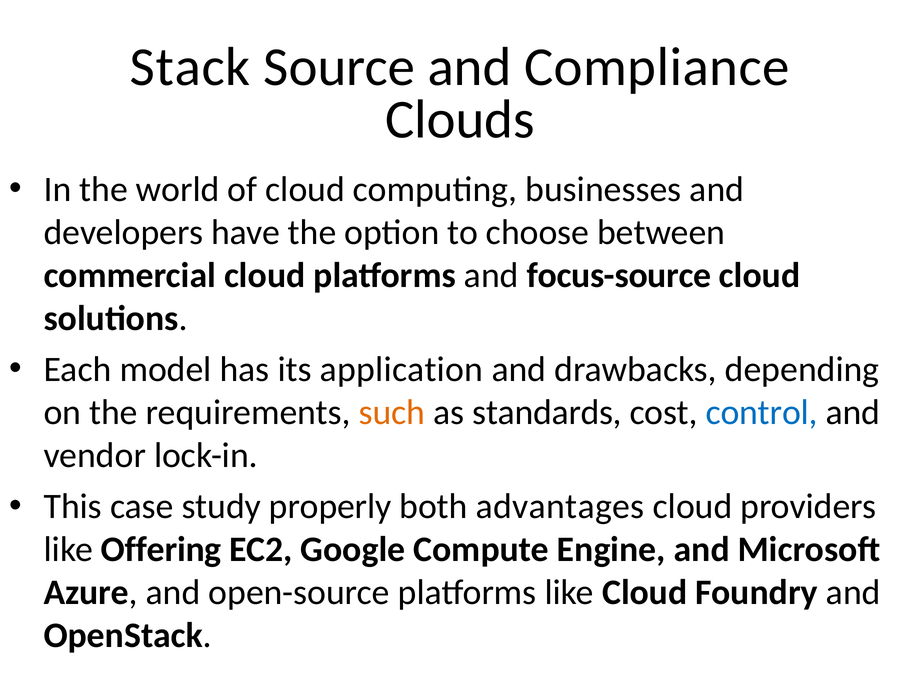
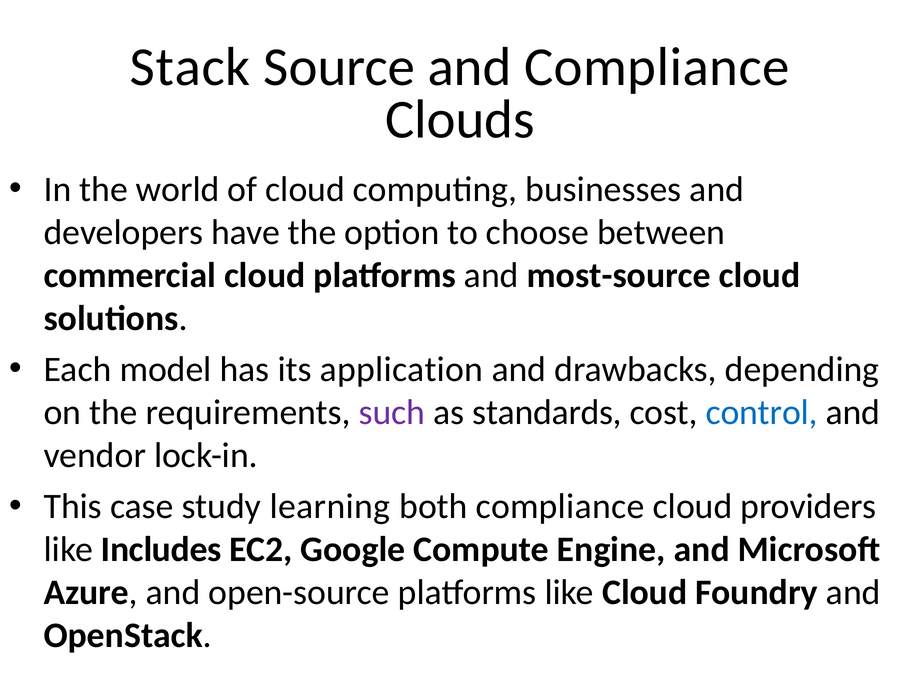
focus-source: focus-source -> most-source (619, 275)
such colour: orange -> purple (392, 413)
properly: properly -> learning (330, 507)
both advantages: advantages -> compliance (560, 507)
Offering: Offering -> Includes (161, 550)
